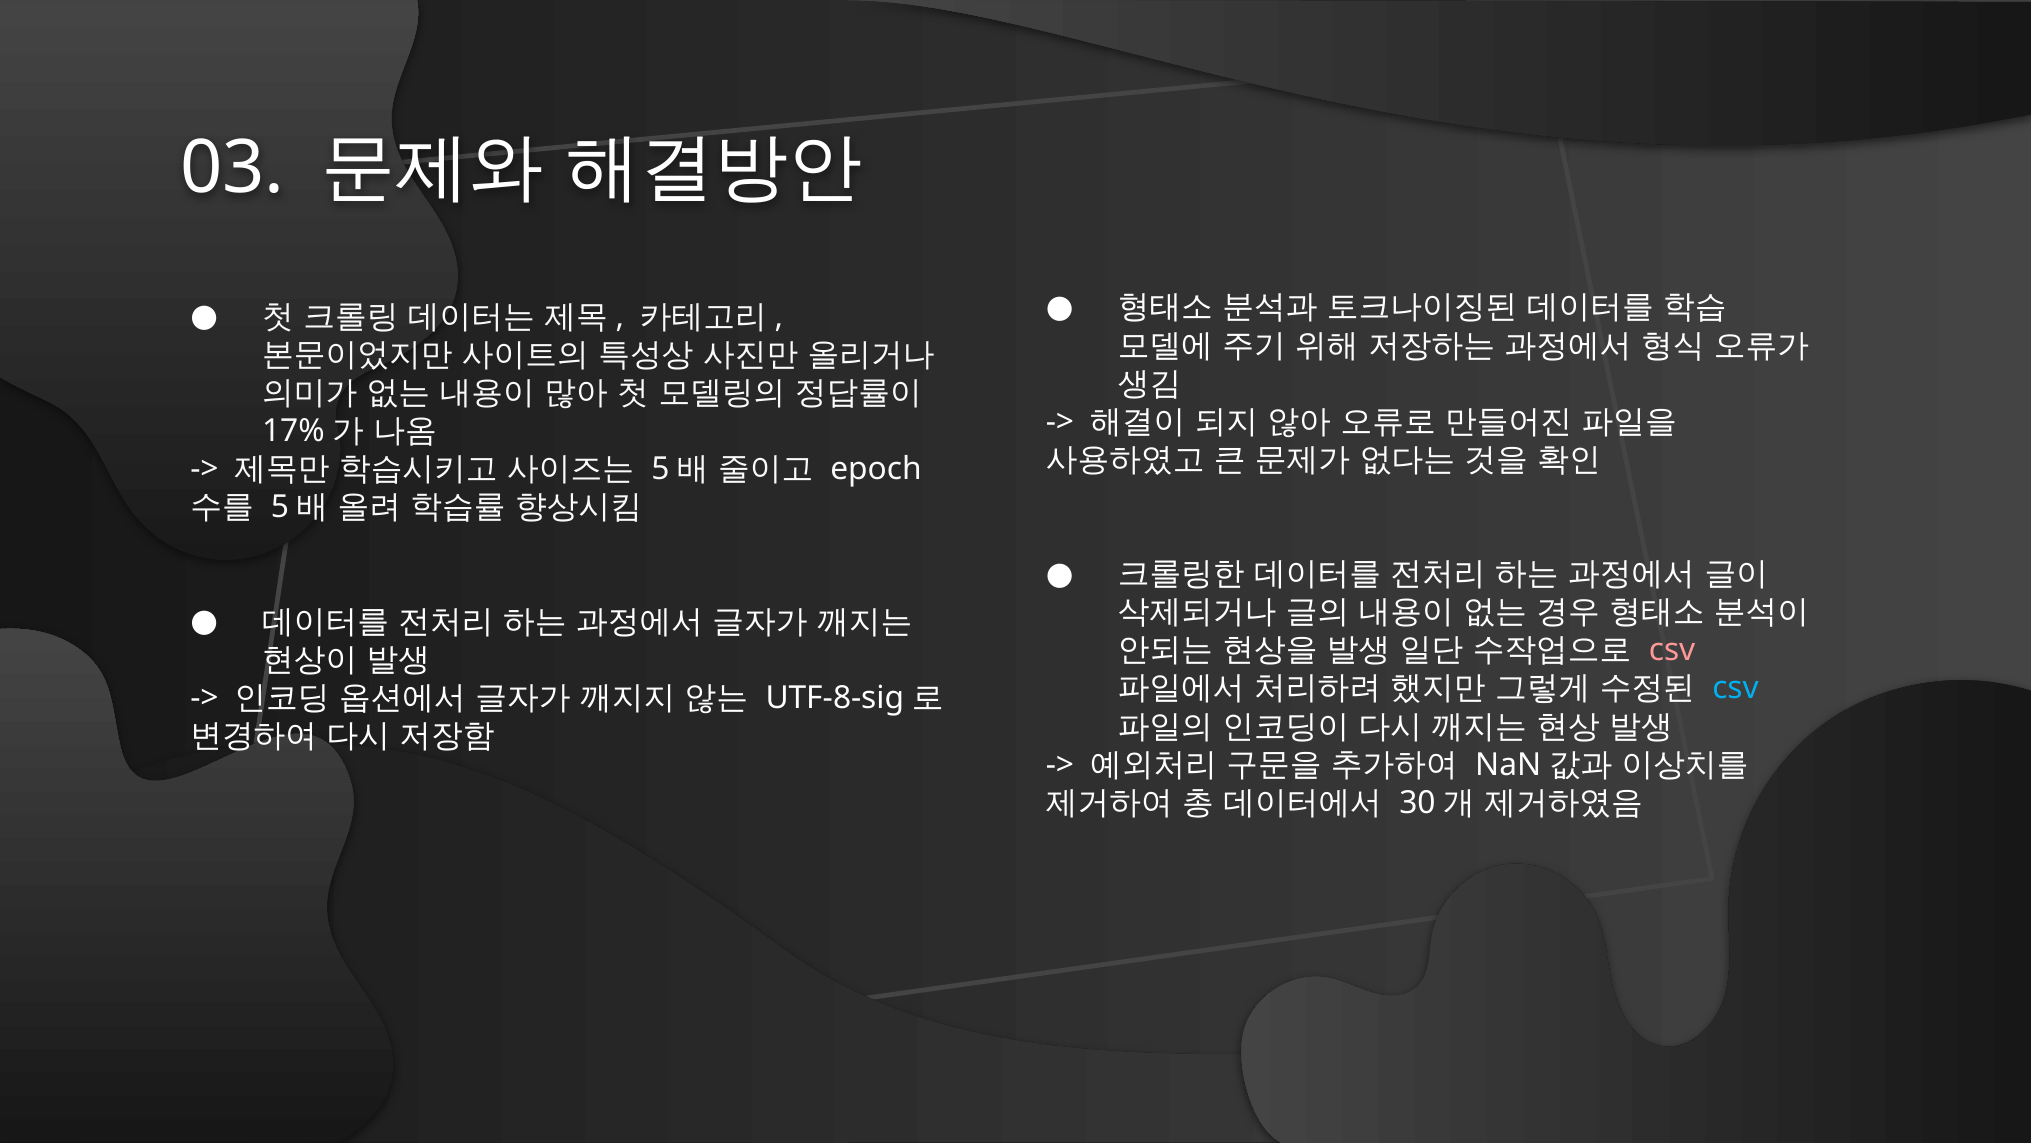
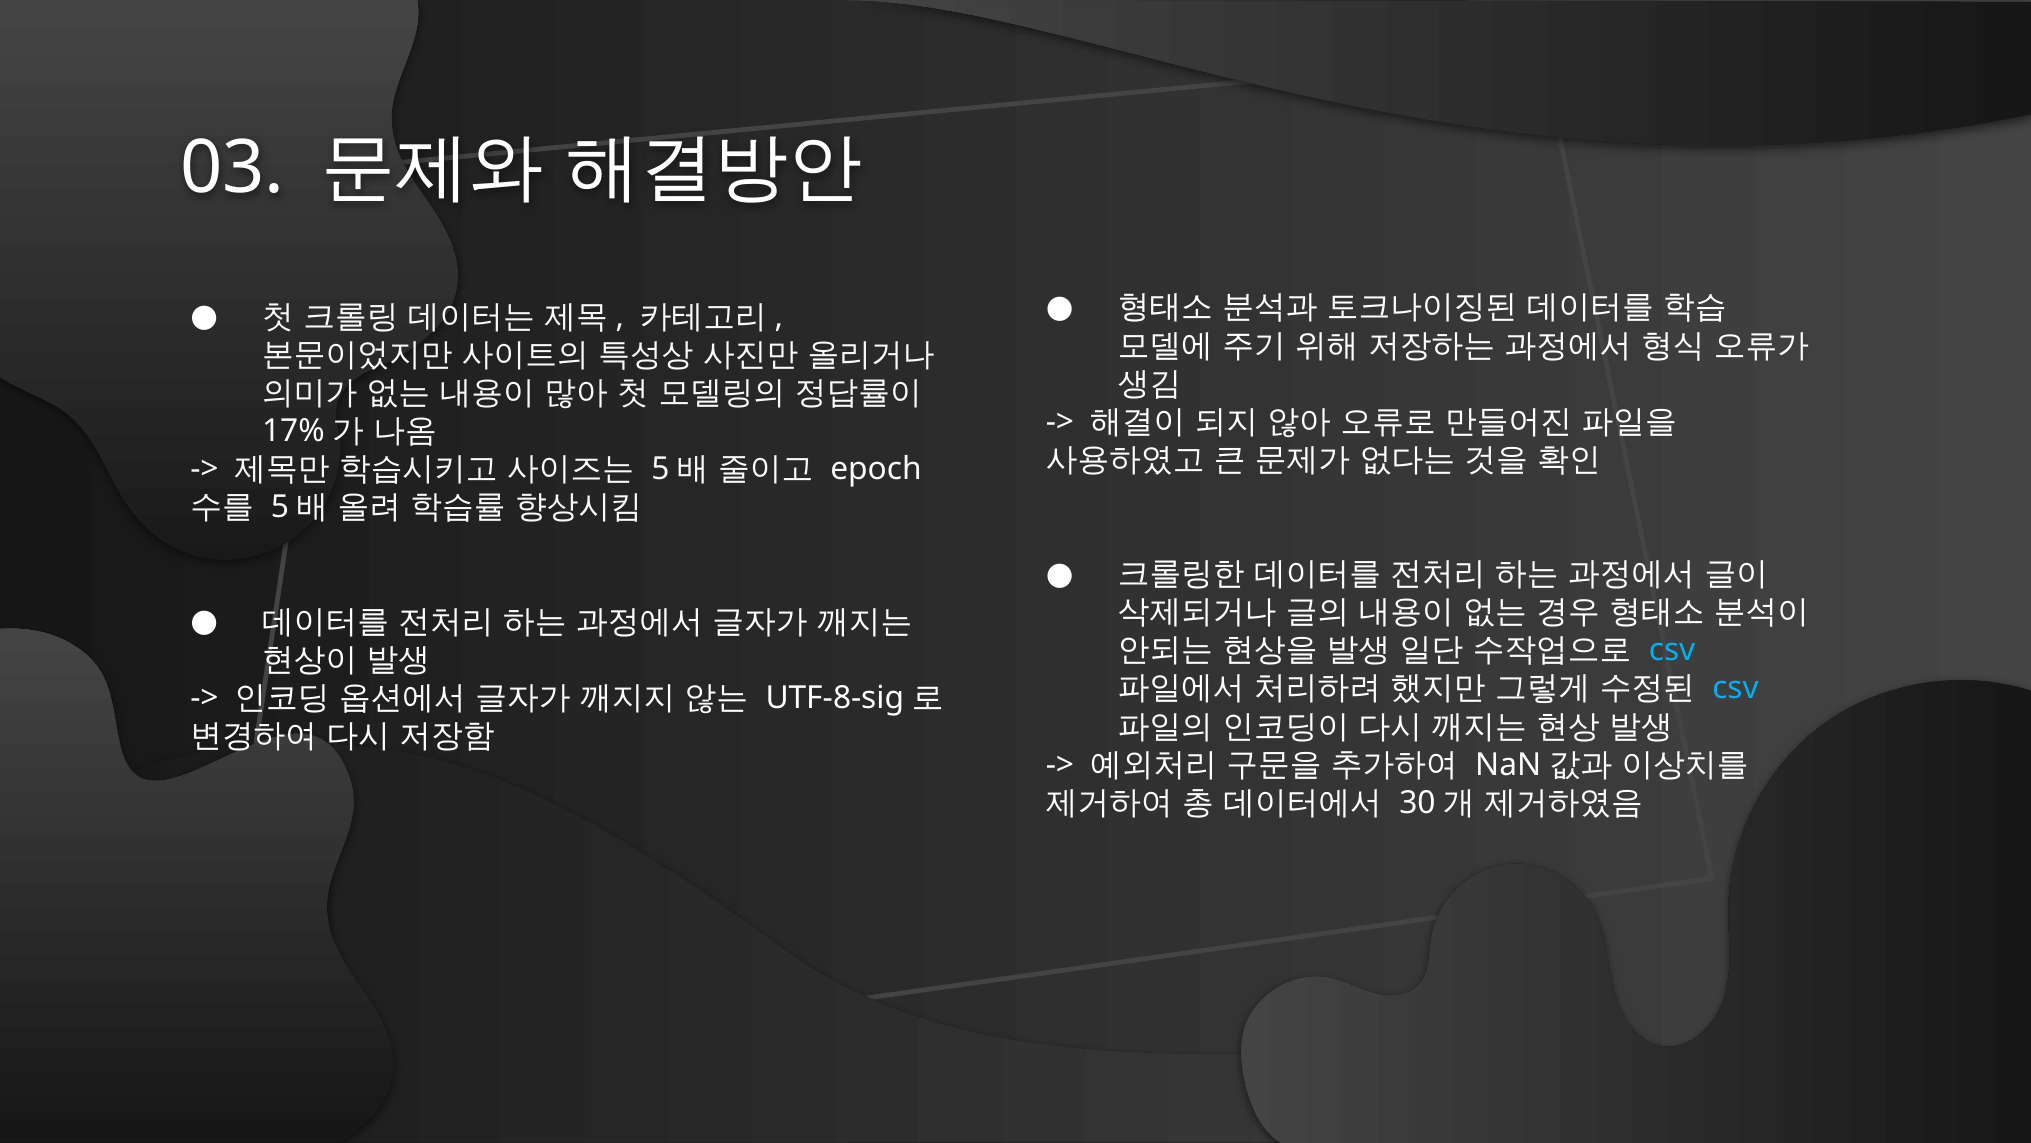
csv colour: pink -> light blue (1672, 650)
